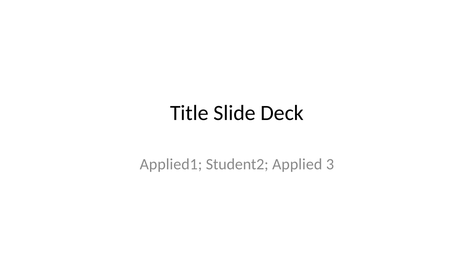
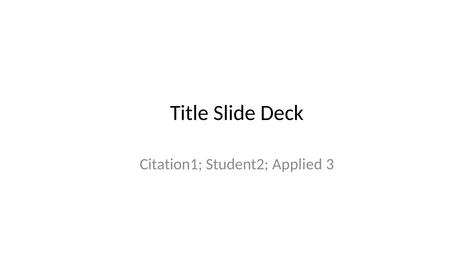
Applied1: Applied1 -> Citation1 (171, 164)
